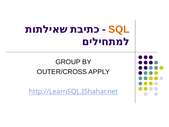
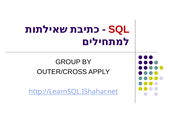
SQL colour: orange -> red (119, 29)
